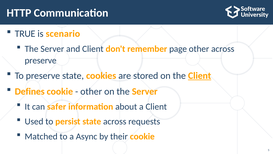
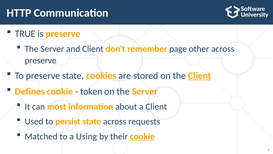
is scenario: scenario -> preserve (63, 34)
other: other -> token (91, 91)
safer: safer -> most (57, 106)
Async: Async -> Using (86, 136)
cookie underline: none -> present (142, 136)
